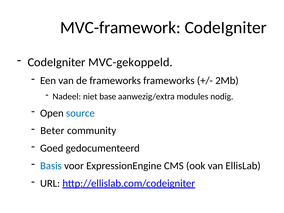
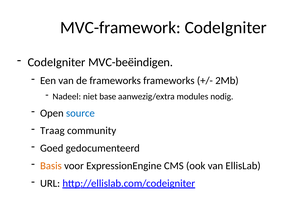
MVC-gekoppeld: MVC-gekoppeld -> MVC-beëindigen (131, 62)
Beter: Beter -> Traag (52, 131)
Basis colour: blue -> orange (51, 166)
